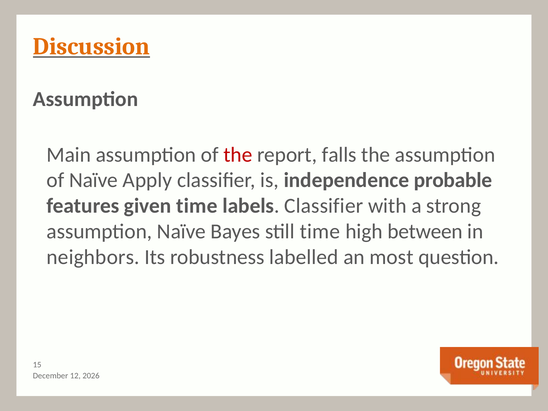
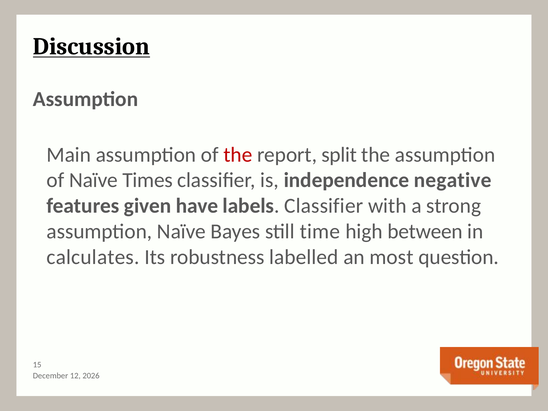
Discussion colour: orange -> black (91, 46)
falls: falls -> split (339, 155)
Apply: Apply -> Times (148, 180)
probable: probable -> negative (453, 180)
given time: time -> have (197, 206)
neighbors: neighbors -> calculates (93, 257)
